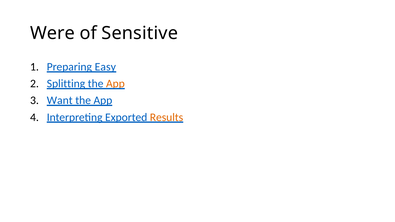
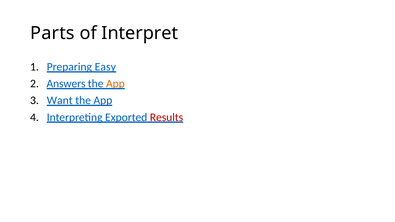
Were: Were -> Parts (52, 33)
Sensitive: Sensitive -> Interpret (140, 33)
Splitting: Splitting -> Answers (66, 84)
Results colour: orange -> red (167, 117)
